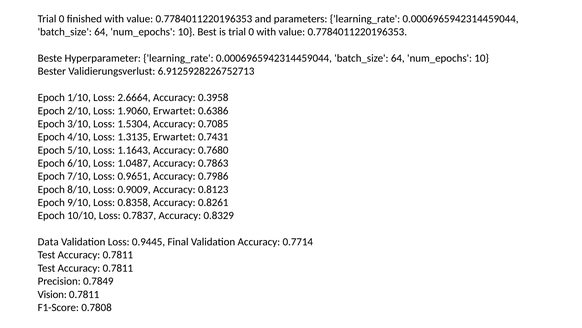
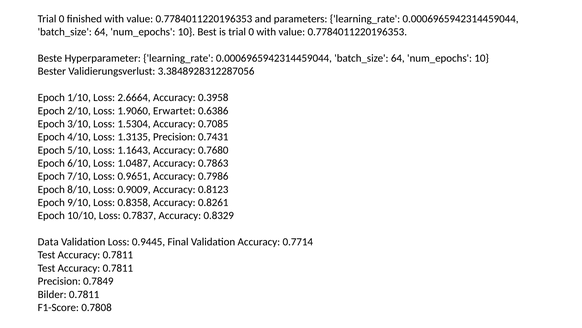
6.9125928226752713: 6.9125928226752713 -> 3.3848928312287056 (206, 71)
1.3135 Erwartet: Erwartet -> Precision (174, 137)
Vision: Vision -> Bilder (52, 294)
